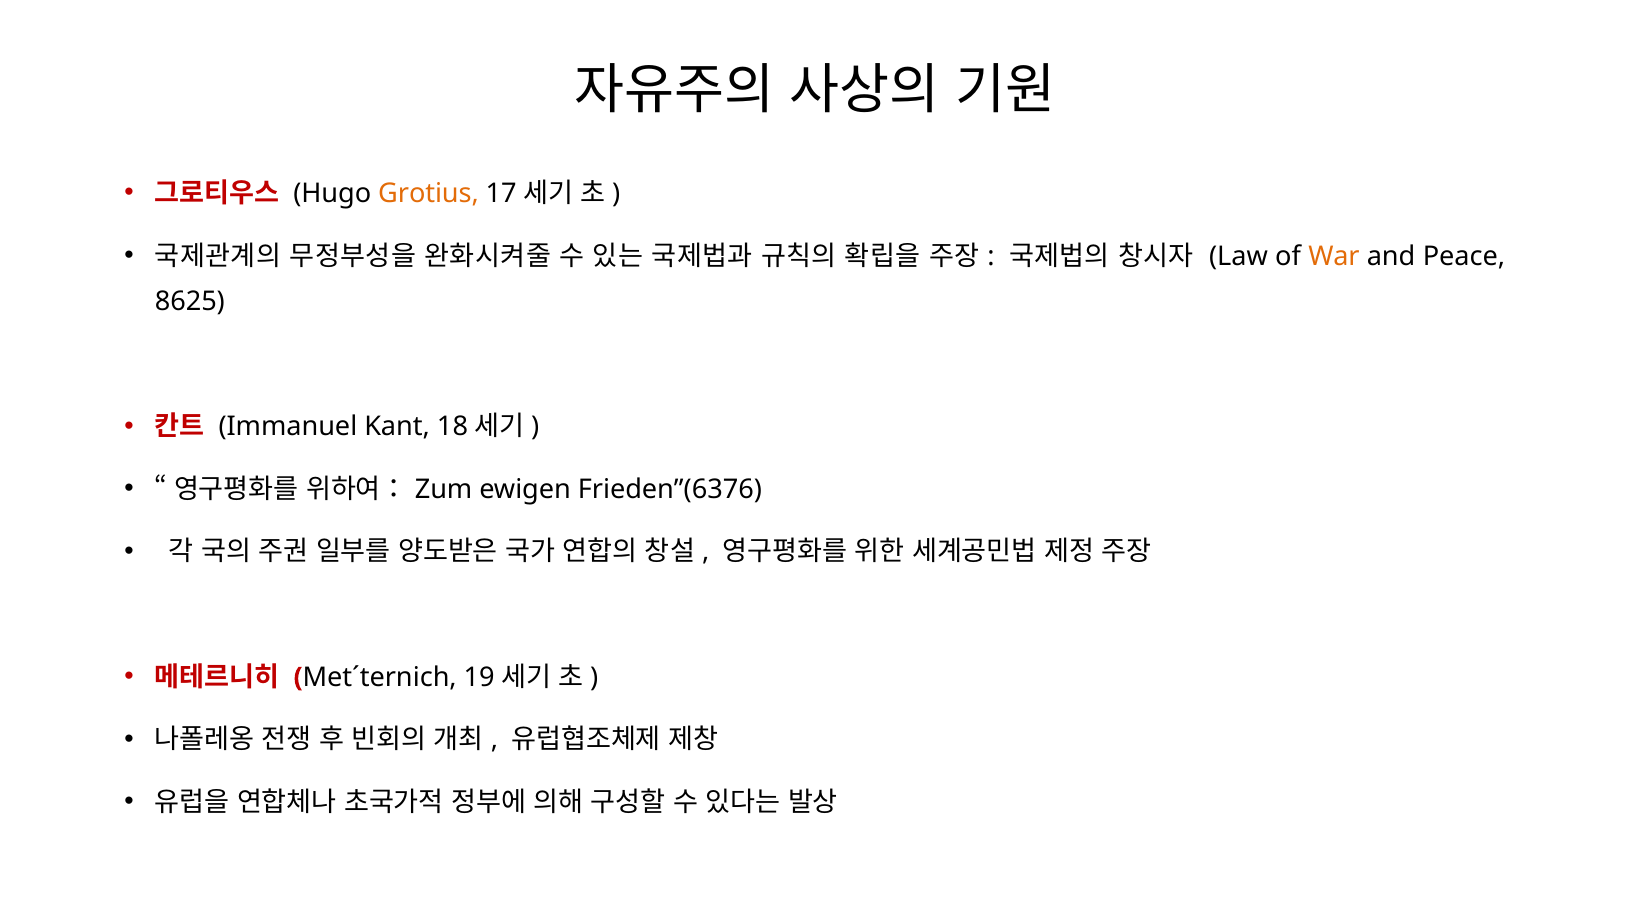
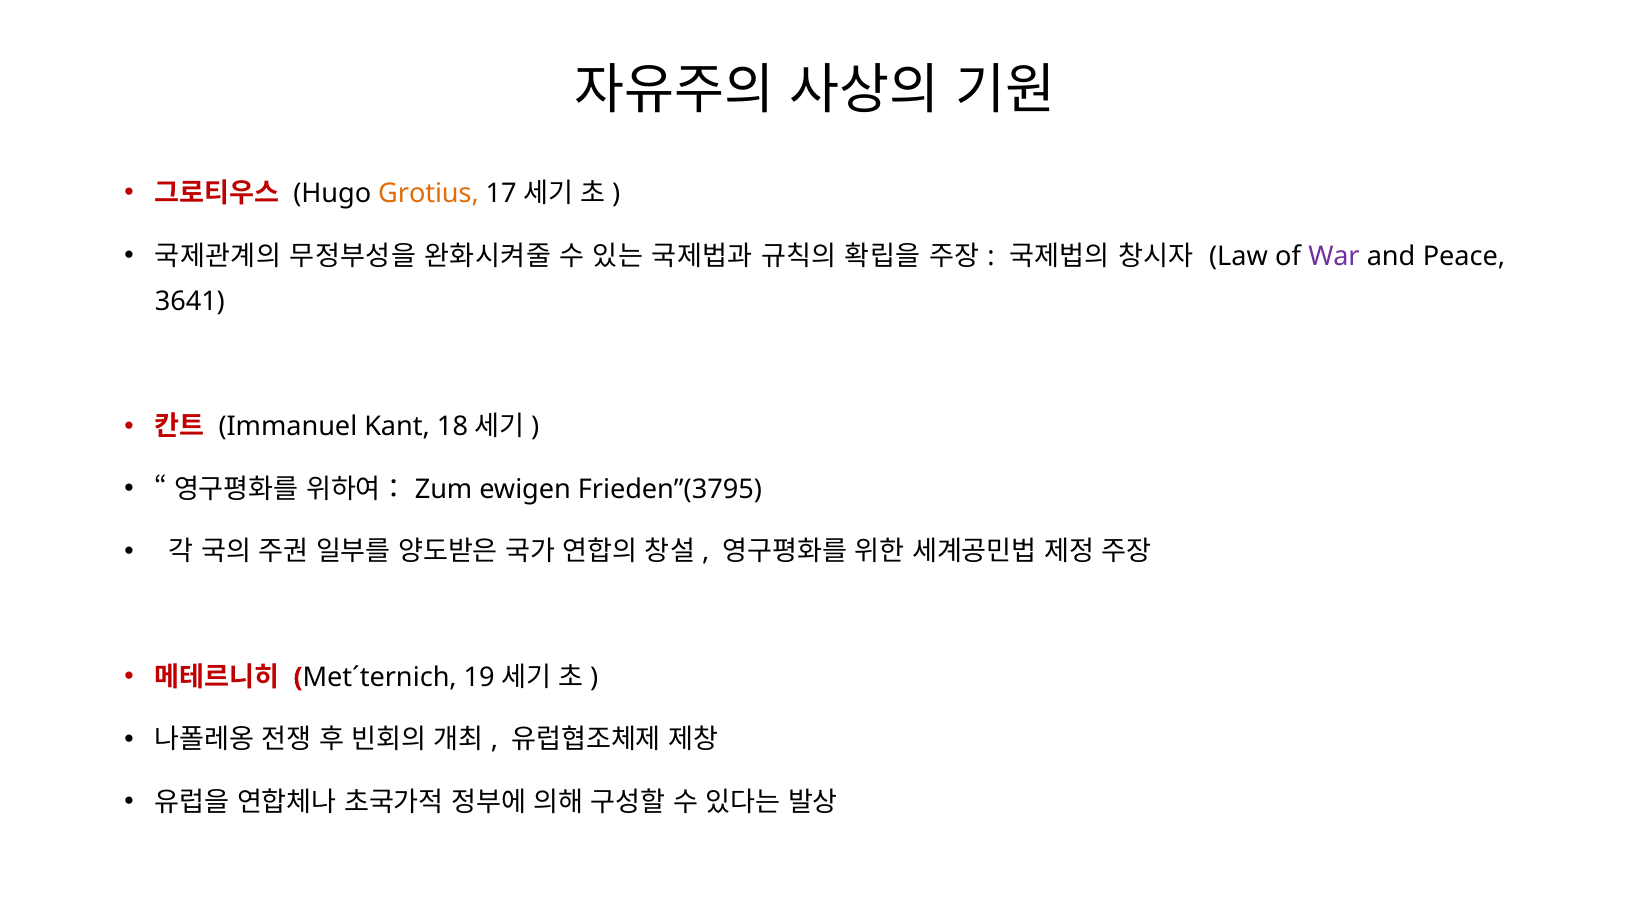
War colour: orange -> purple (1334, 256)
8625: 8625 -> 3641 (190, 302)
Frieden”(6376: Frieden”(6376 -> Frieden”(3795 (670, 489)
